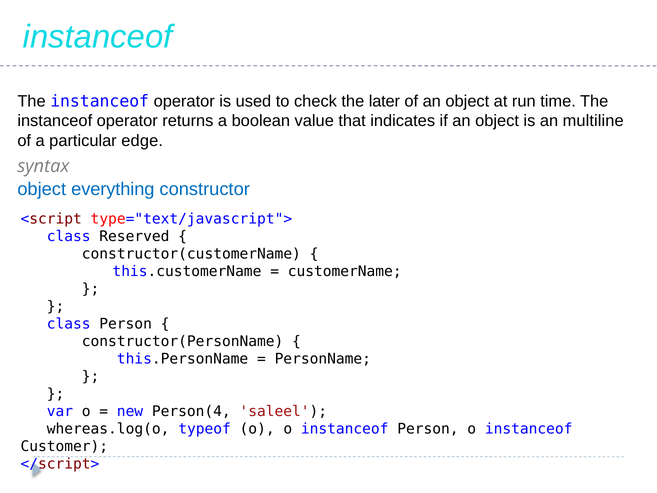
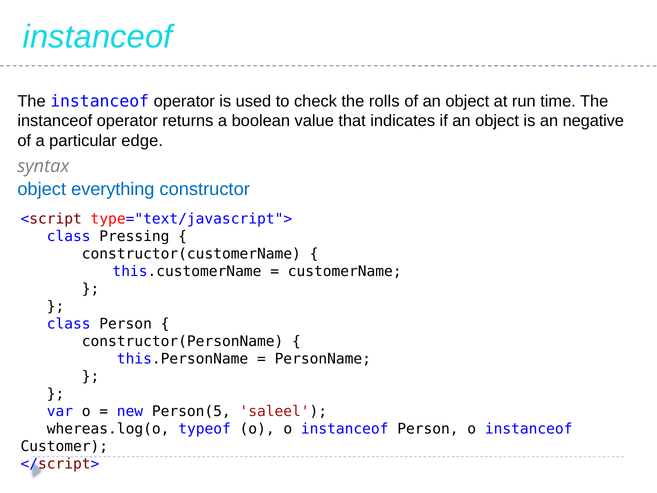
later: later -> rolls (384, 101)
multiline: multiline -> negative (593, 121)
Reserved: Reserved -> Pressing (134, 236)
Person(4: Person(4 -> Person(5 (191, 411)
